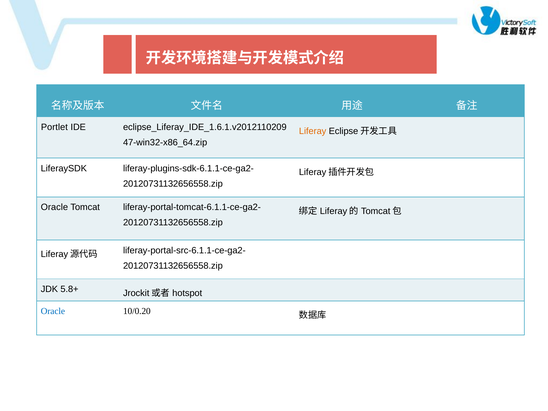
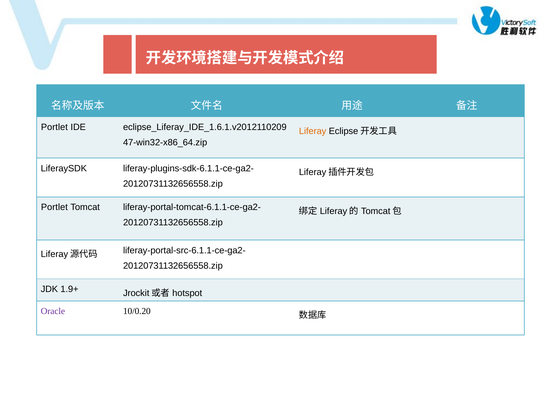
Oracle: Oracle -> Portlet (54, 207)
5.8+: 5.8+ -> 1.9+ (69, 289)
Oracle colour: blue -> purple (53, 311)
